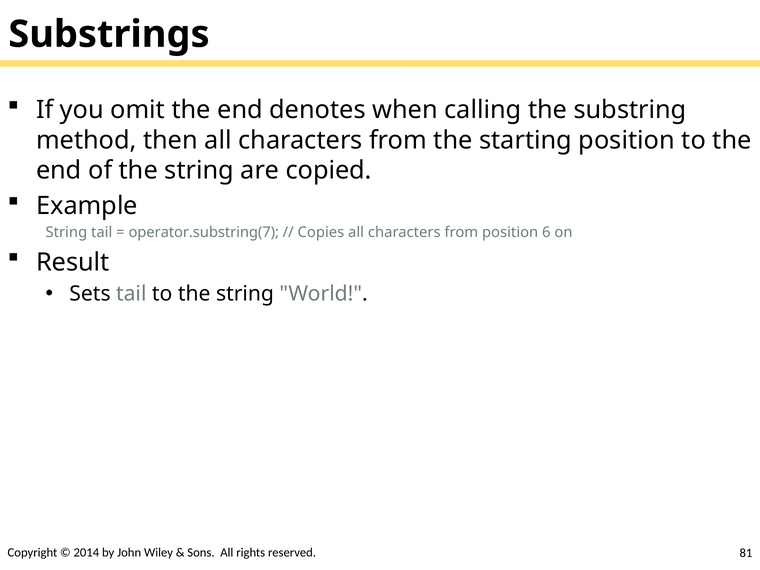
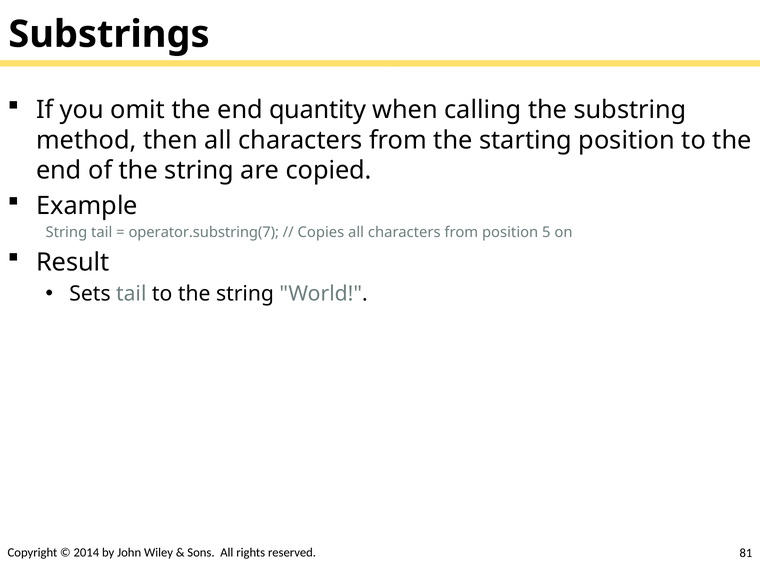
denotes: denotes -> quantity (318, 110)
6: 6 -> 5 (546, 232)
